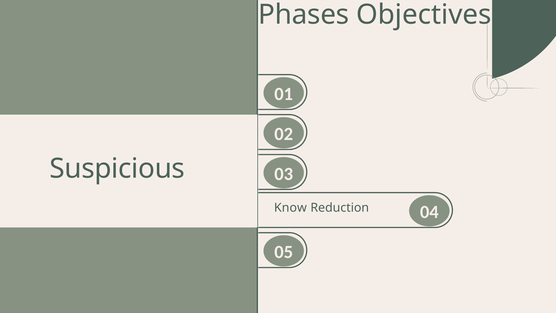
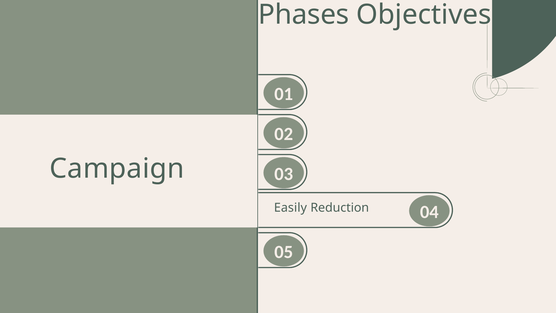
Suspicious: Suspicious -> Campaign (117, 169)
Know: Know -> Easily (290, 208)
